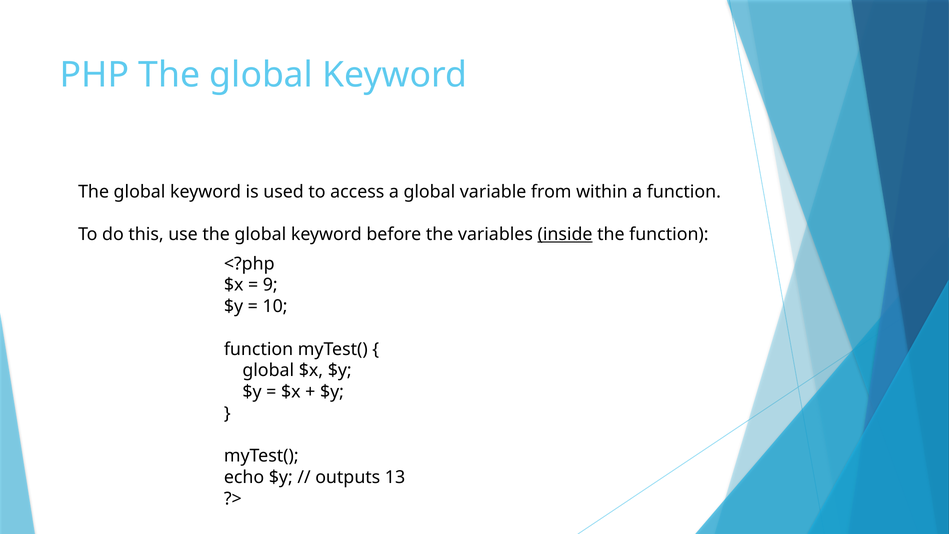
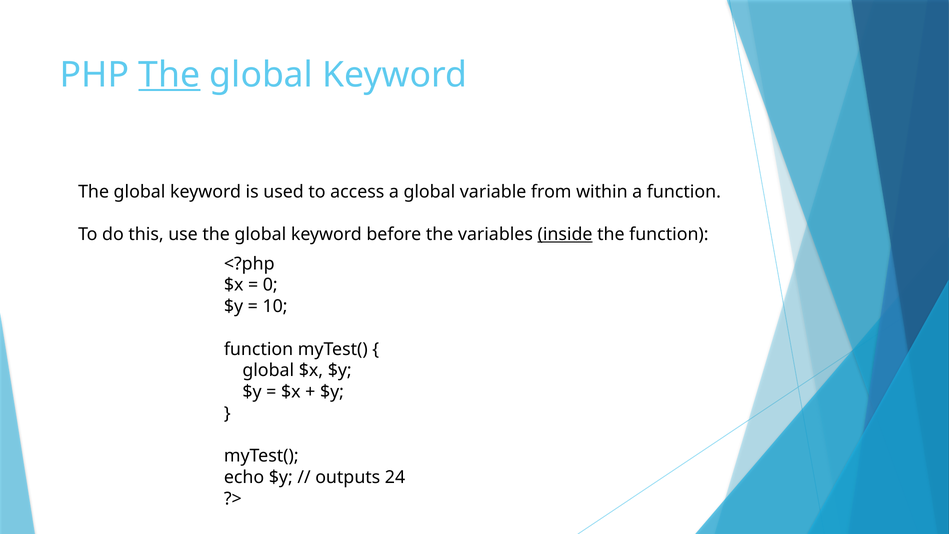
The underline: none -> present (169, 75)
9: 9 -> 0 (270, 285)
13: 13 -> 24 (395, 477)
